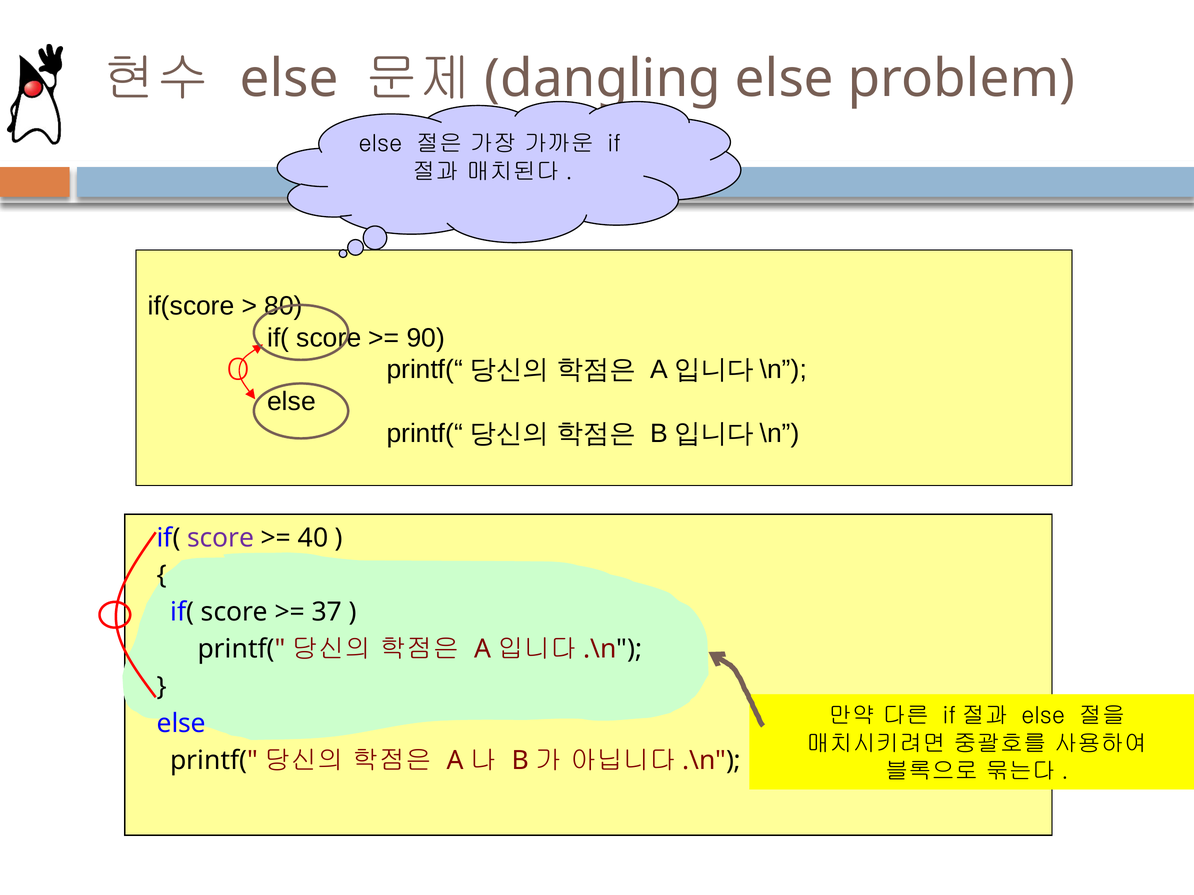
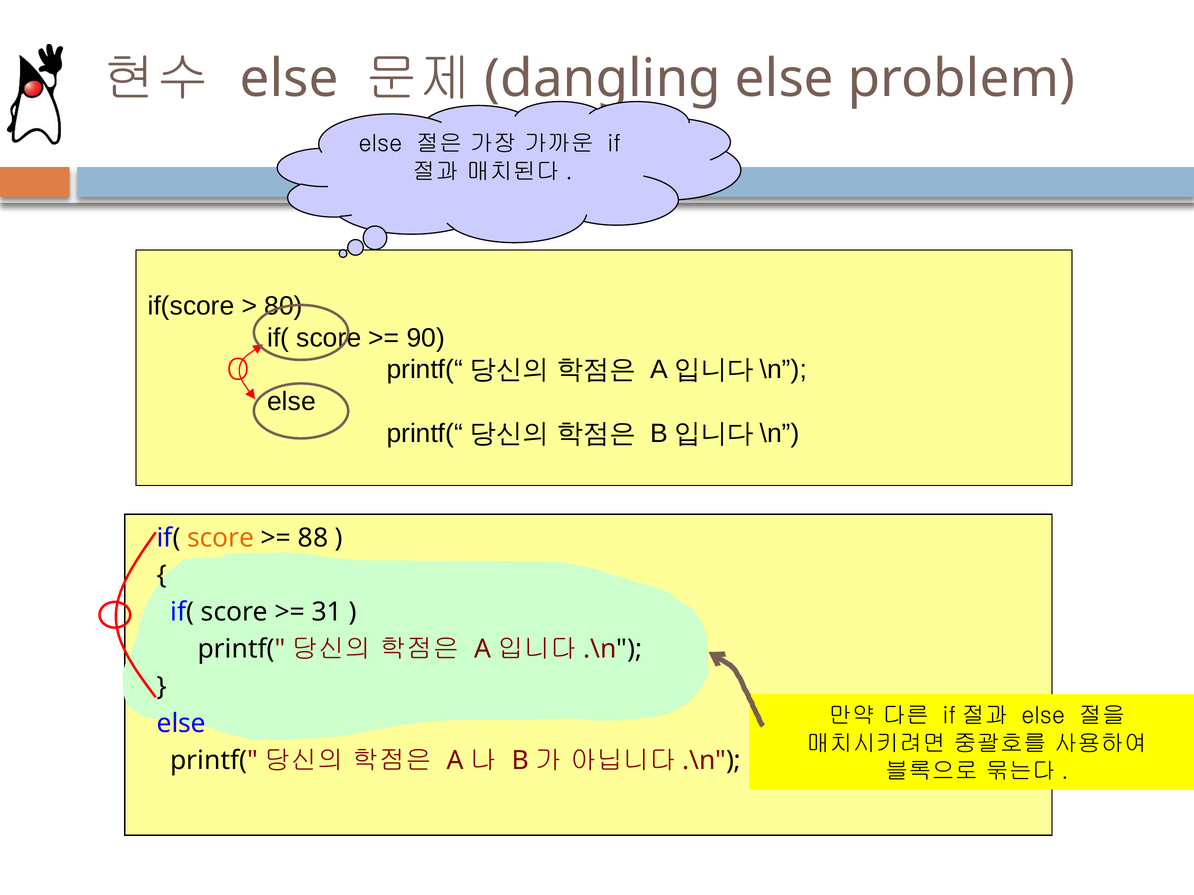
score colour: purple -> orange (221, 538)
40: 40 -> 88 (313, 538)
37: 37 -> 31 (327, 612)
